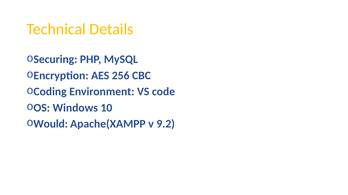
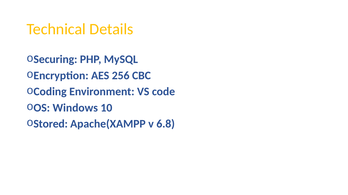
Would: Would -> Stored (51, 124)
9.2: 9.2 -> 6.8 (166, 124)
